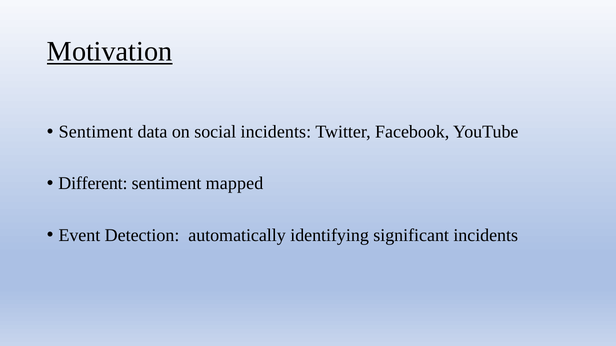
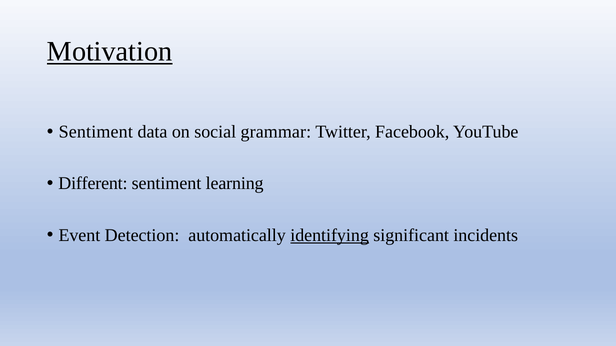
social incidents: incidents -> grammar (276, 132)
mapped: mapped -> learning (235, 184)
identifying underline: none -> present (330, 235)
